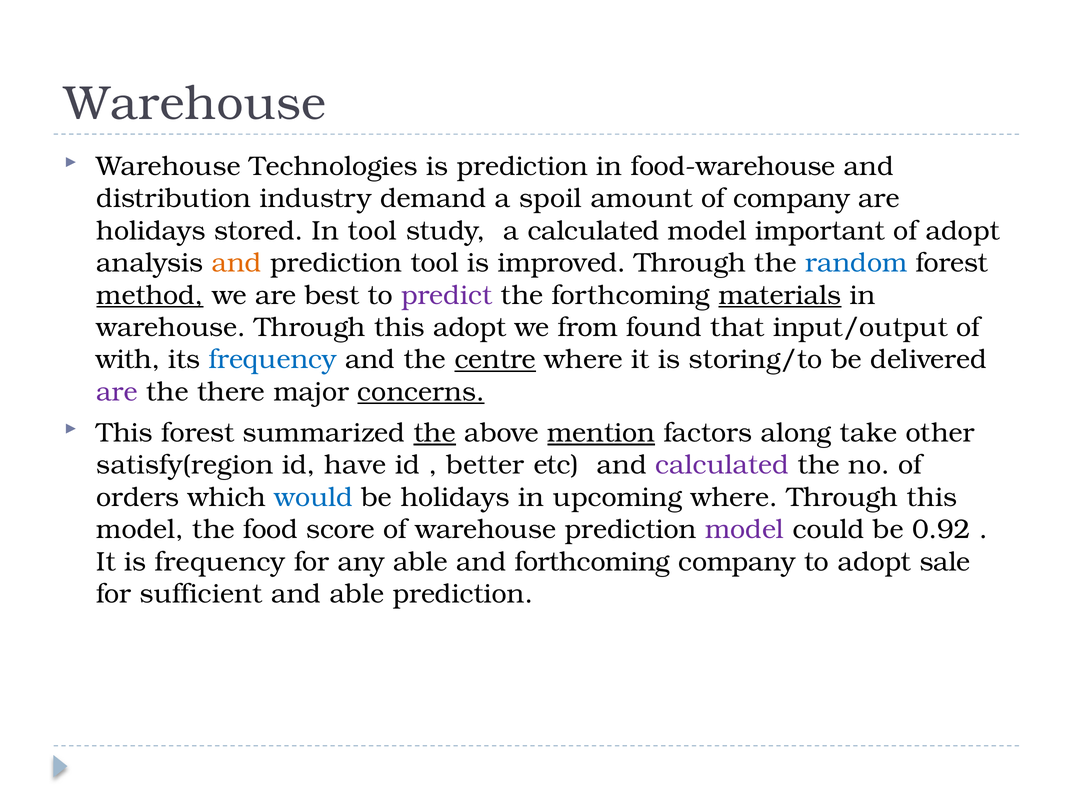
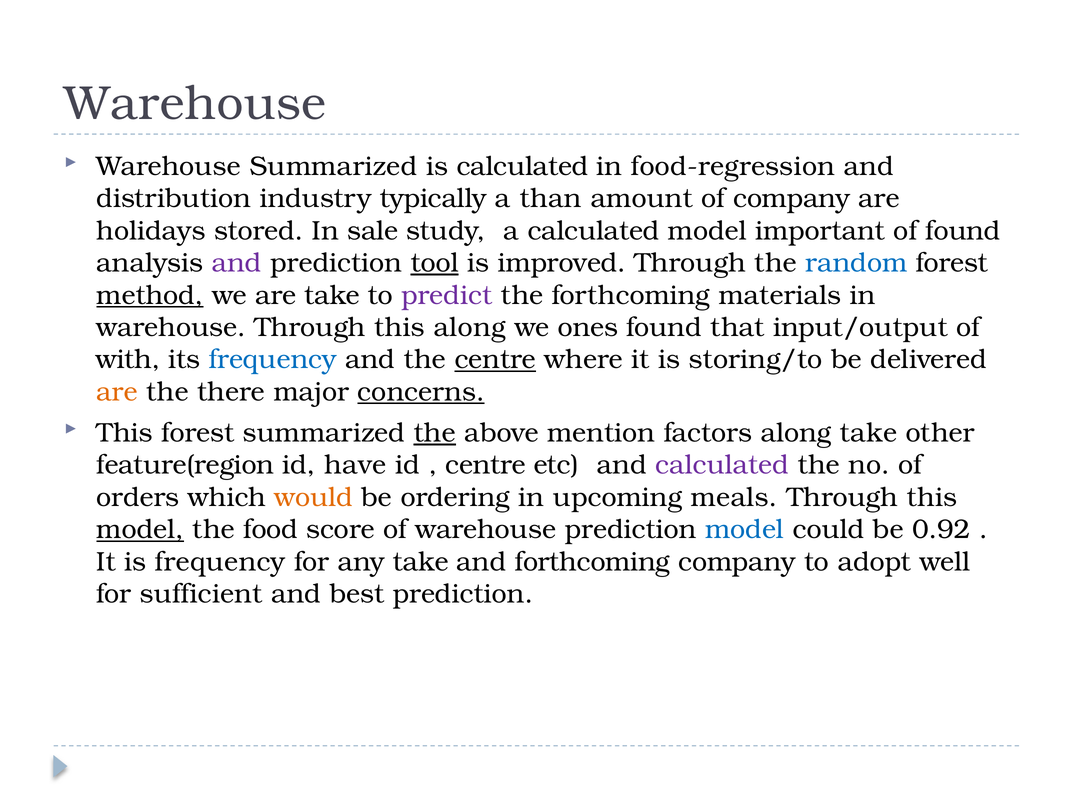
Warehouse Technologies: Technologies -> Summarized (333, 166)
is prediction: prediction -> calculated (523, 166)
food-warehouse: food-warehouse -> food-regression (733, 166)
demand: demand -> typically (433, 199)
spoil: spoil -> than (551, 199)
In tool: tool -> sale (373, 231)
of adopt: adopt -> found (963, 231)
and colour: orange -> purple (237, 263)
tool underline: none -> present (435, 263)
are best: best -> take (332, 295)
materials underline: present -> none (780, 295)
this adopt: adopt -> along (470, 327)
from: from -> ones (588, 327)
are colour: purple -> orange (117, 392)
mention underline: present -> none (601, 433)
satisfy(region: satisfy(region -> feature(region (185, 465)
better: better -> centre (485, 465)
would colour: blue -> orange (314, 497)
be holidays: holidays -> ordering (455, 497)
upcoming where: where -> meals (734, 497)
model underline: none -> present (140, 529)
model colour: purple -> blue (745, 529)
any able: able -> take (421, 562)
sale: sale -> well (945, 562)
and able: able -> best (357, 594)
